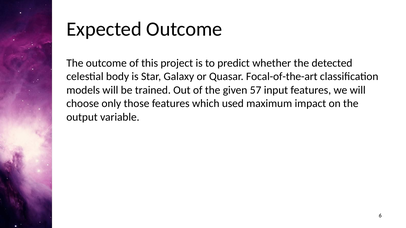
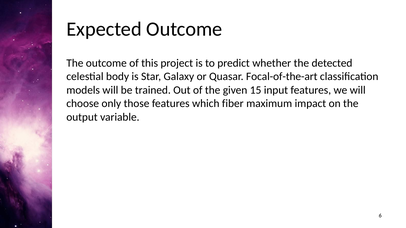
57: 57 -> 15 (256, 90)
used: used -> fiber (233, 104)
